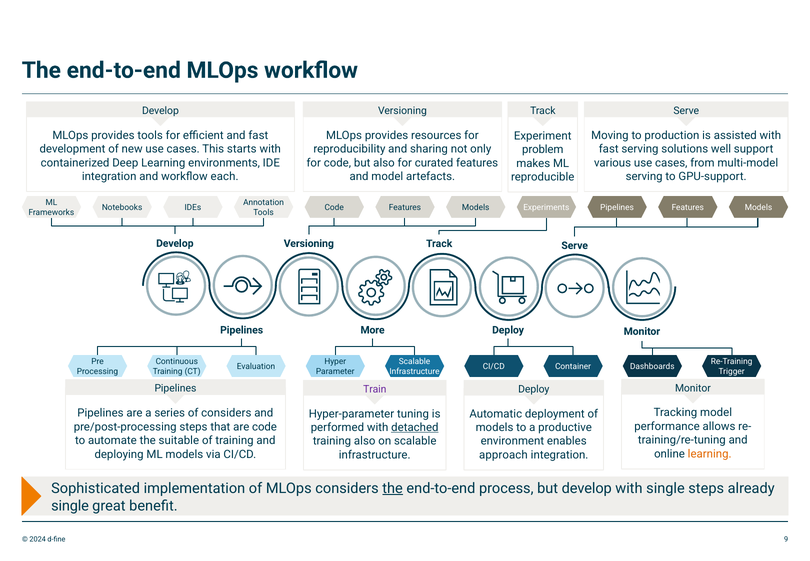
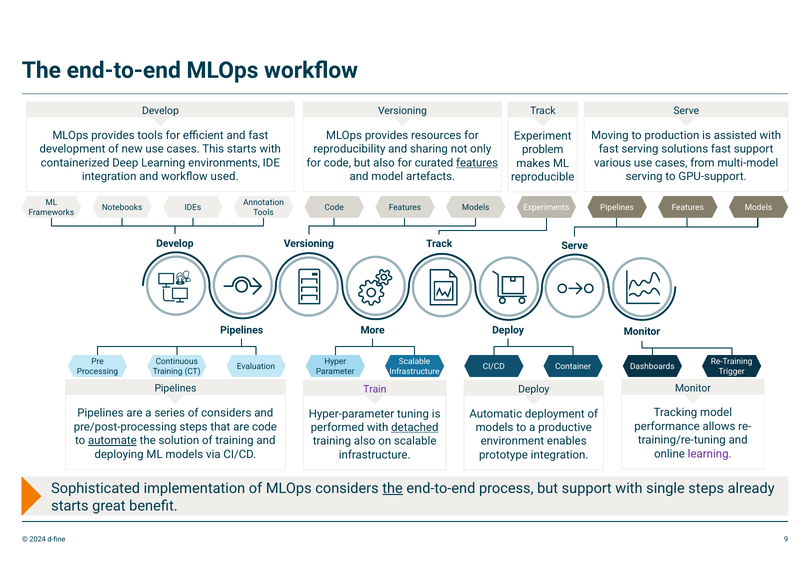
solutions well: well -> fast (721, 149)
features underline: none -> present (477, 163)
each: each -> used (225, 176)
automate underline: none -> present (112, 440)
suitable: suitable -> solution (179, 440)
learning colour: orange -> purple (710, 454)
approach: approach -> prototype (503, 455)
but develop: develop -> support (587, 488)
single: single -> starts (70, 506)
